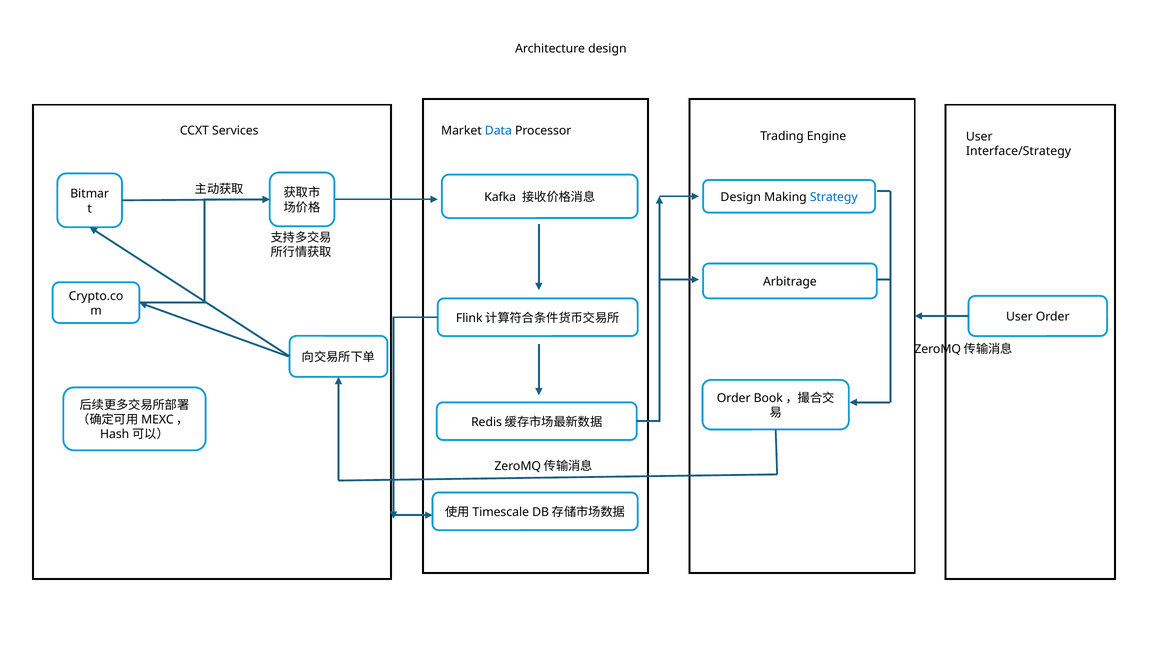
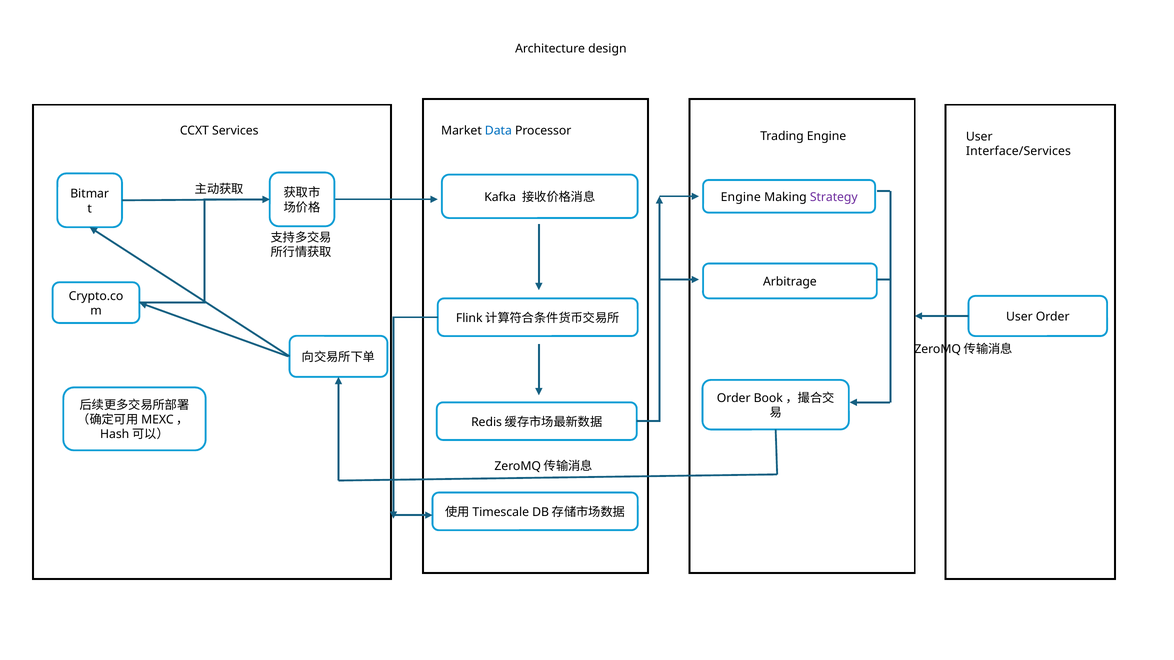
Interface/Strategy: Interface/Strategy -> Interface/Services (1018, 151)
Design: Design -> Engine (741, 197)
Strategy colour: blue -> purple (834, 197)
